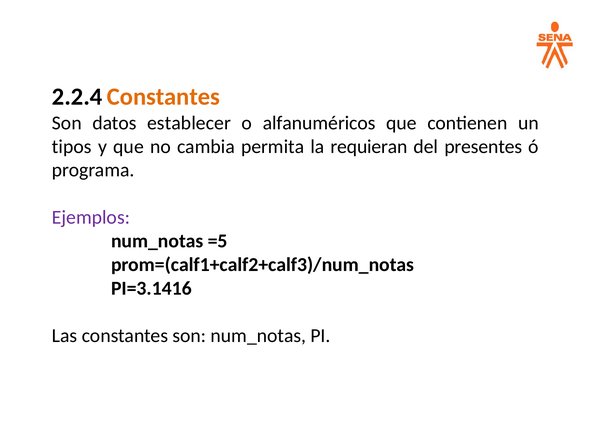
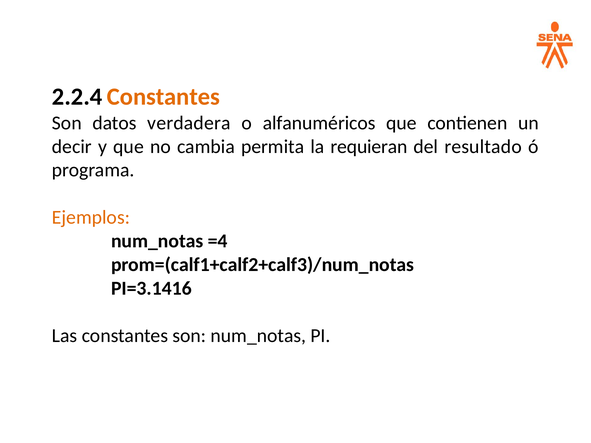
establecer: establecer -> verdadera (189, 123)
tipos: tipos -> decir (72, 147)
presentes: presentes -> resultado (483, 147)
Ejemplos colour: purple -> orange (91, 218)
=5: =5 -> =4 (218, 241)
